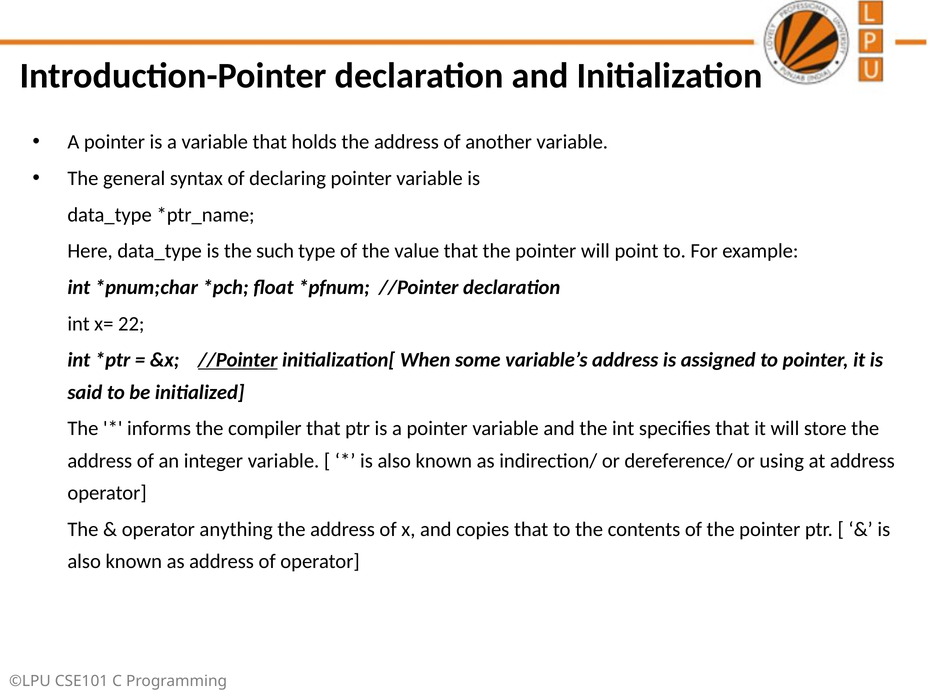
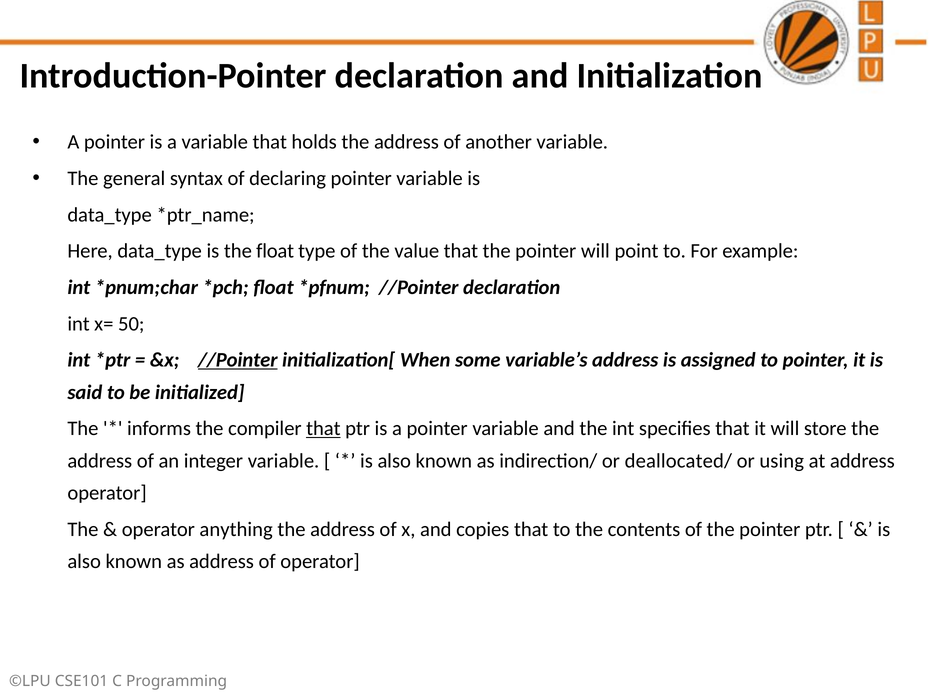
such: such -> float (275, 251)
22: 22 -> 50 (131, 324)
that underline: none -> present (323, 429)
dereference/: dereference/ -> deallocated/ (678, 461)
